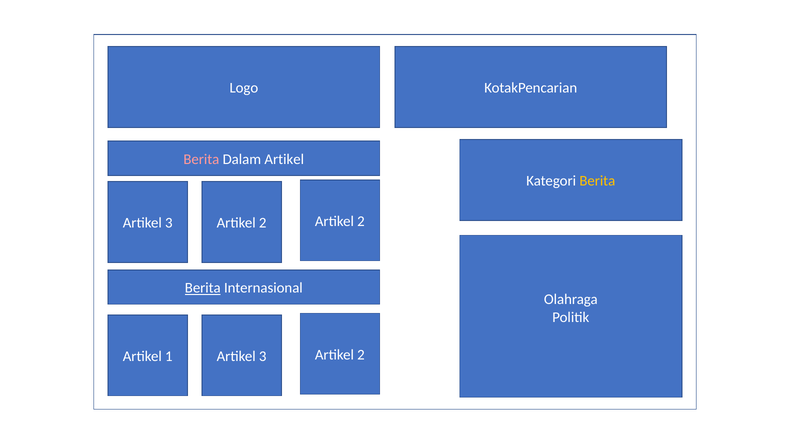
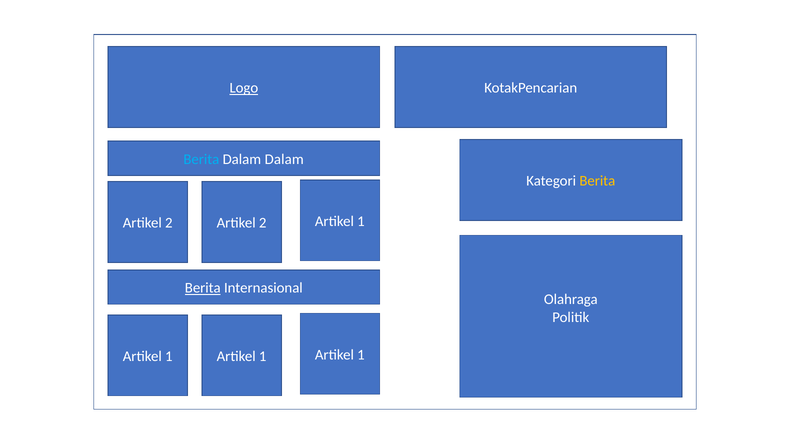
Logo underline: none -> present (244, 88)
Berita colour: pink -> light blue (201, 159)
Dalam Artikel: Artikel -> Dalam (284, 159)
3: 3 -> 2 (169, 223)
2 Artikel 2: 2 -> 1 (361, 222)
3: 3 -> 1 (263, 357)
2: 2 -> 1 (361, 355)
